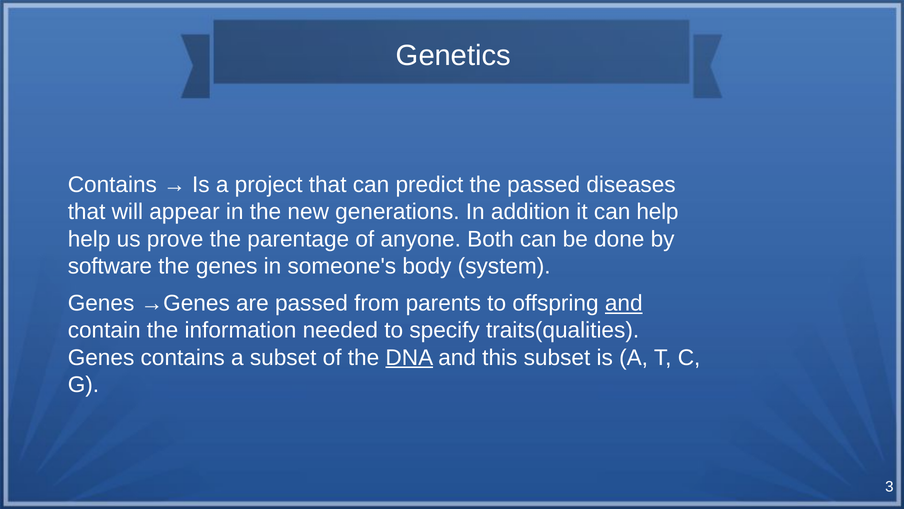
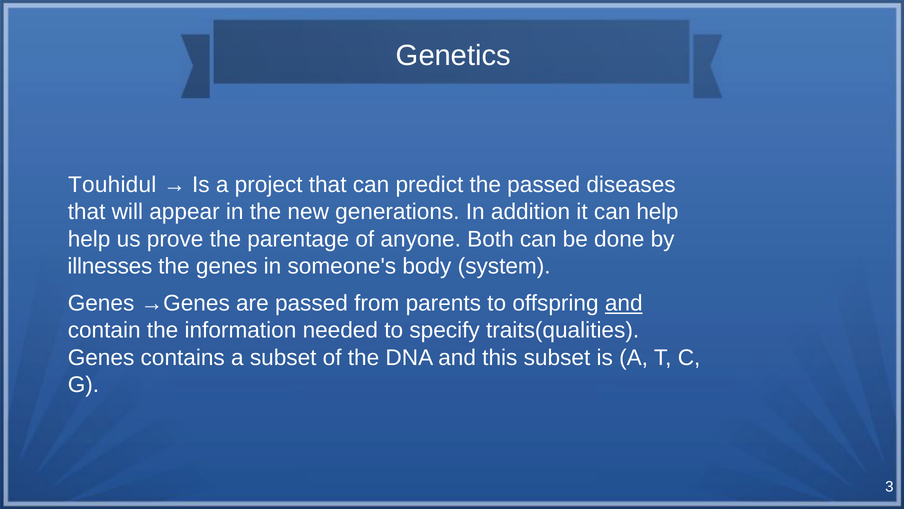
Contains: Contains -> Touhidul (112, 185)
software: software -> illnesses (110, 266)
DNA underline: present -> none (409, 357)
